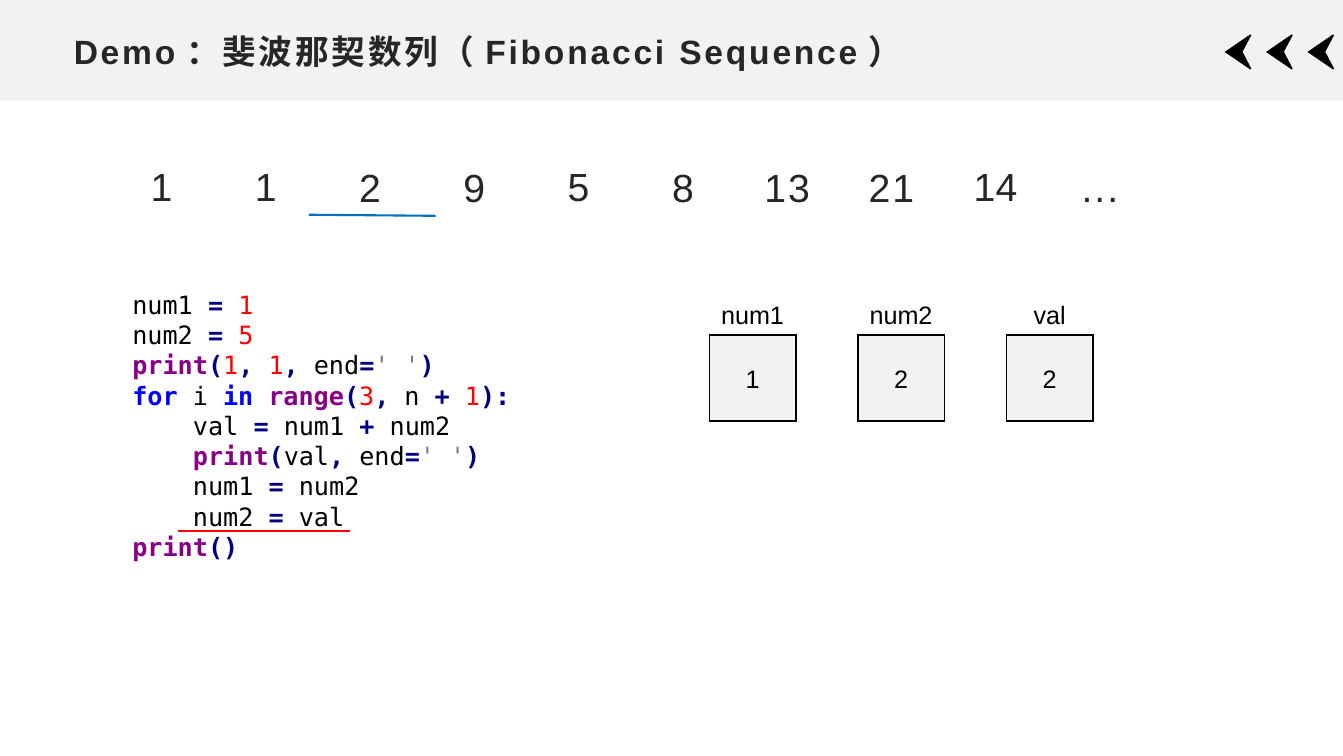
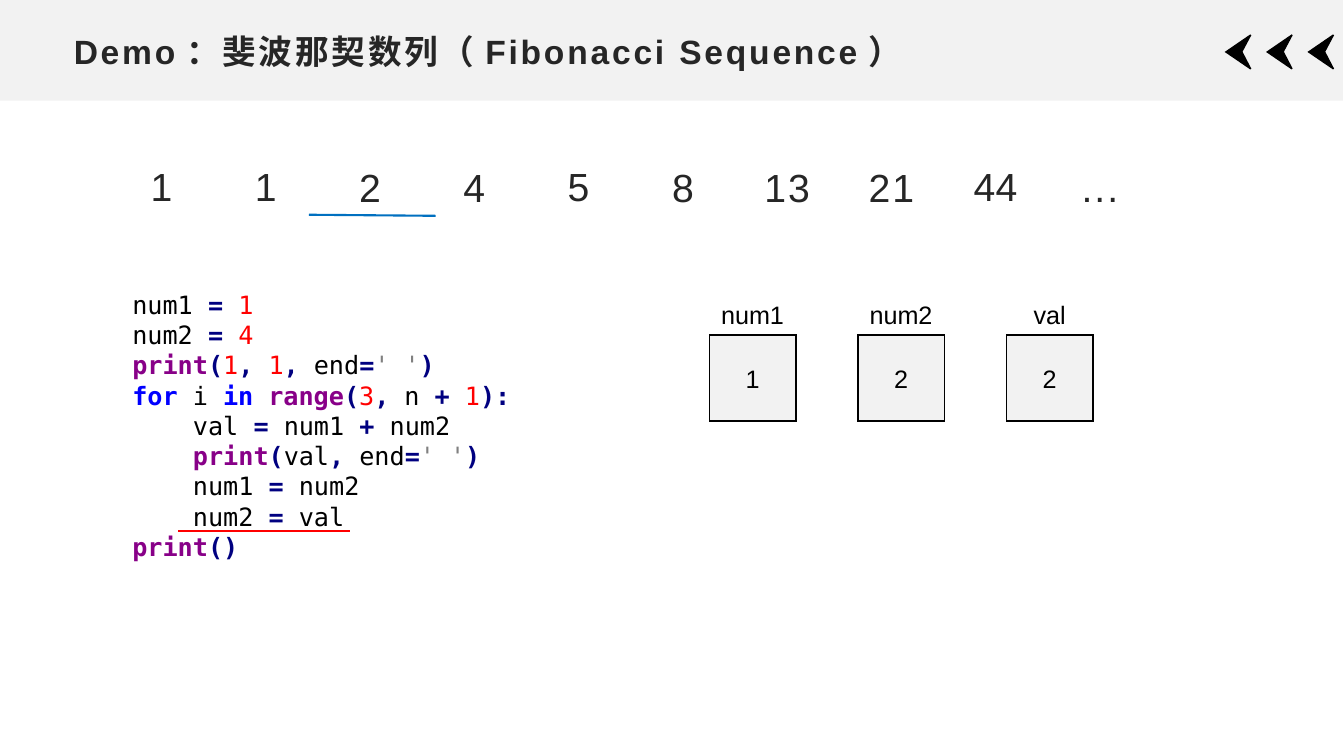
2 9: 9 -> 4 (474, 189)
14: 14 -> 44 (996, 189)
5: 5 -> 4 (246, 336)
